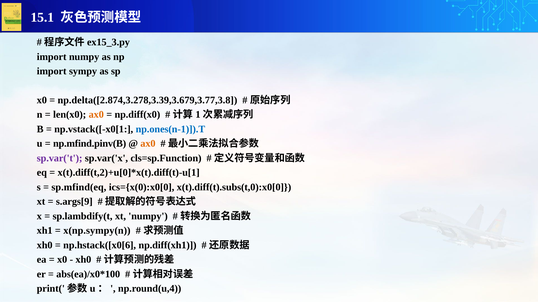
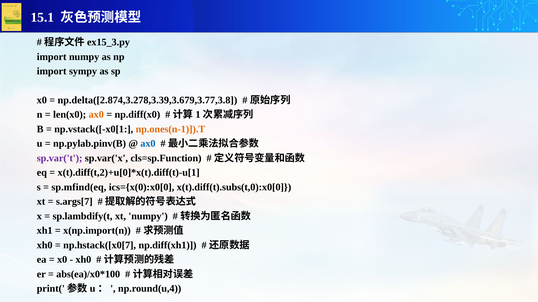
np.ones(n-1)]).T colour: blue -> orange (170, 129)
np.mfind.pinv(B: np.mfind.pinv(B -> np.pylab.pinv(B (90, 144)
ax0 colour: orange -> blue (148, 144)
s.args[9: s.args[9 -> s.args[7 (74, 202)
x(np.sympy(n: x(np.sympy(n -> x(np.import(n (97, 231)
np.hstack([x0[6: np.hstack([x0[6 -> np.hstack([x0[7 (100, 246)
